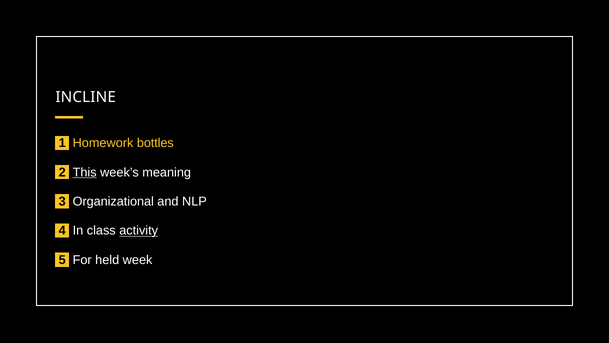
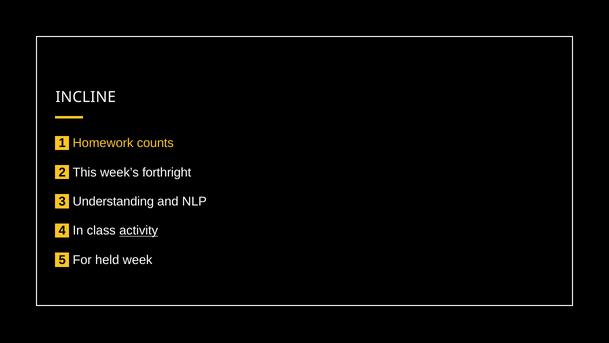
bottles: bottles -> counts (155, 143)
This underline: present -> none (85, 172)
meaning: meaning -> forthright (167, 172)
Organizational: Organizational -> Understanding (113, 201)
